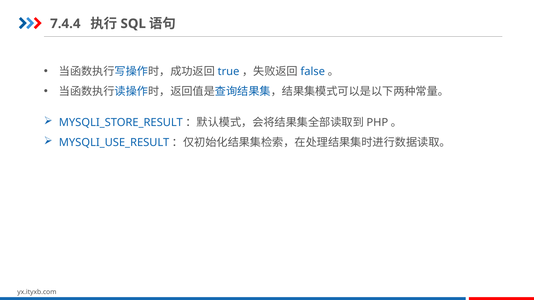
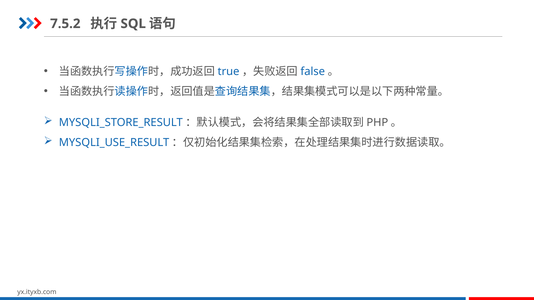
7.4.4: 7.4.4 -> 7.5.2 (65, 24)
